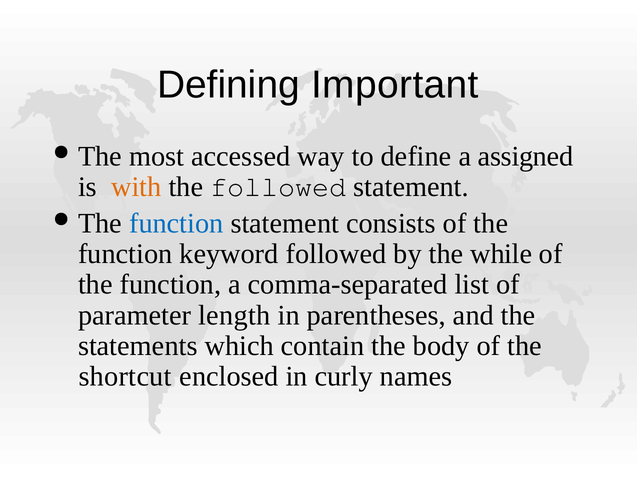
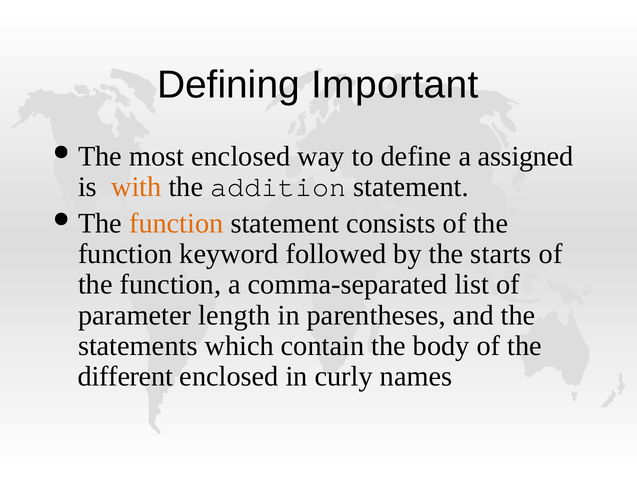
most accessed: accessed -> enclosed (241, 156)
the followed: followed -> addition (278, 187)
function colour: blue -> orange (176, 223)
while: while -> starts (501, 254)
shortcut: shortcut -> different (125, 376)
